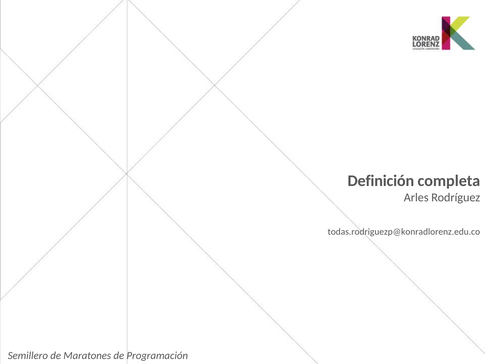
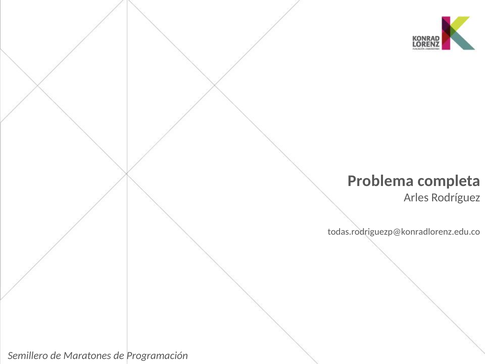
Definición: Definición -> Problema (381, 181)
